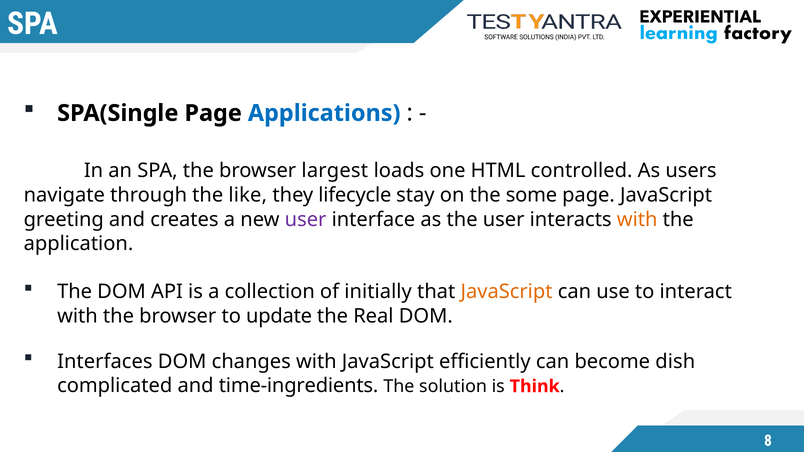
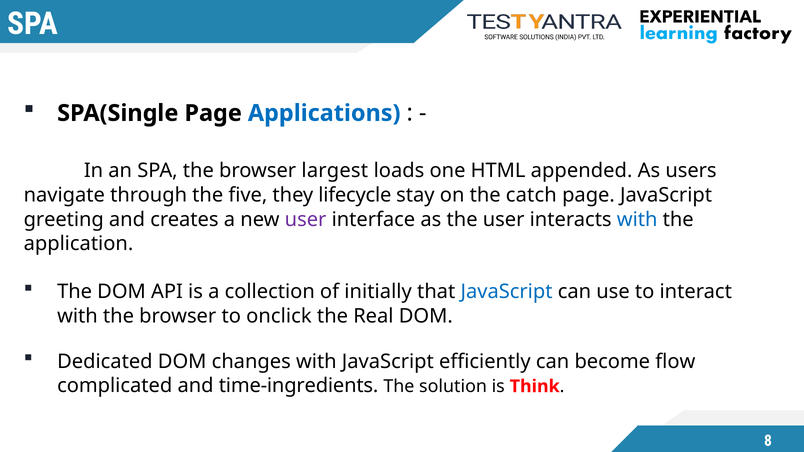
controlled: controlled -> appended (582, 171)
like: like -> five (248, 195)
some: some -> catch (531, 195)
with colour: orange -> blue (637, 220)
JavaScript colour: orange -> blue (507, 292)
update: update -> onclick (279, 316)
Interfaces: Interfaces -> Dedicated (105, 362)
dish: dish -> flow (675, 362)
